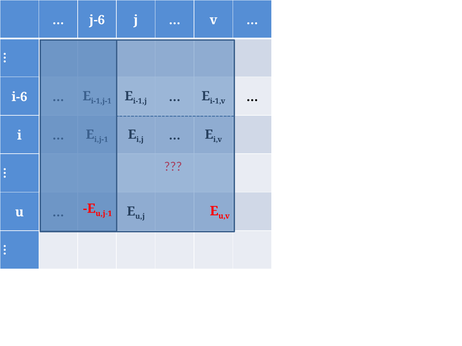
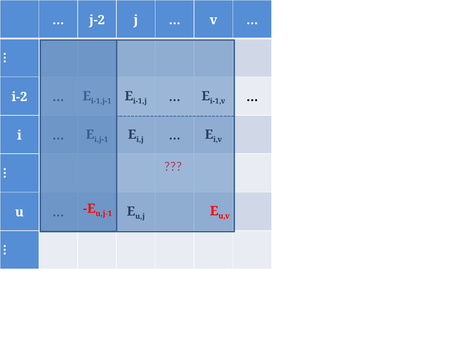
j-6: j-6 -> j-2 (97, 20)
i-6: i-6 -> i-2 (19, 97)
